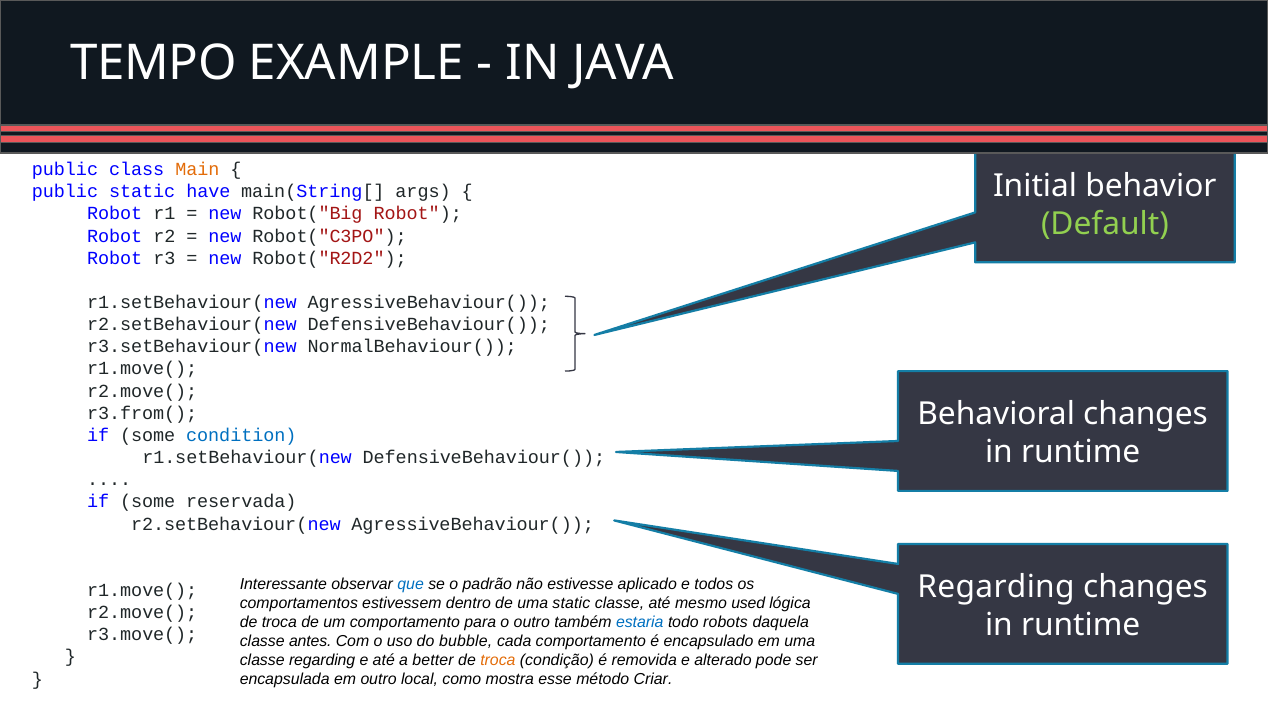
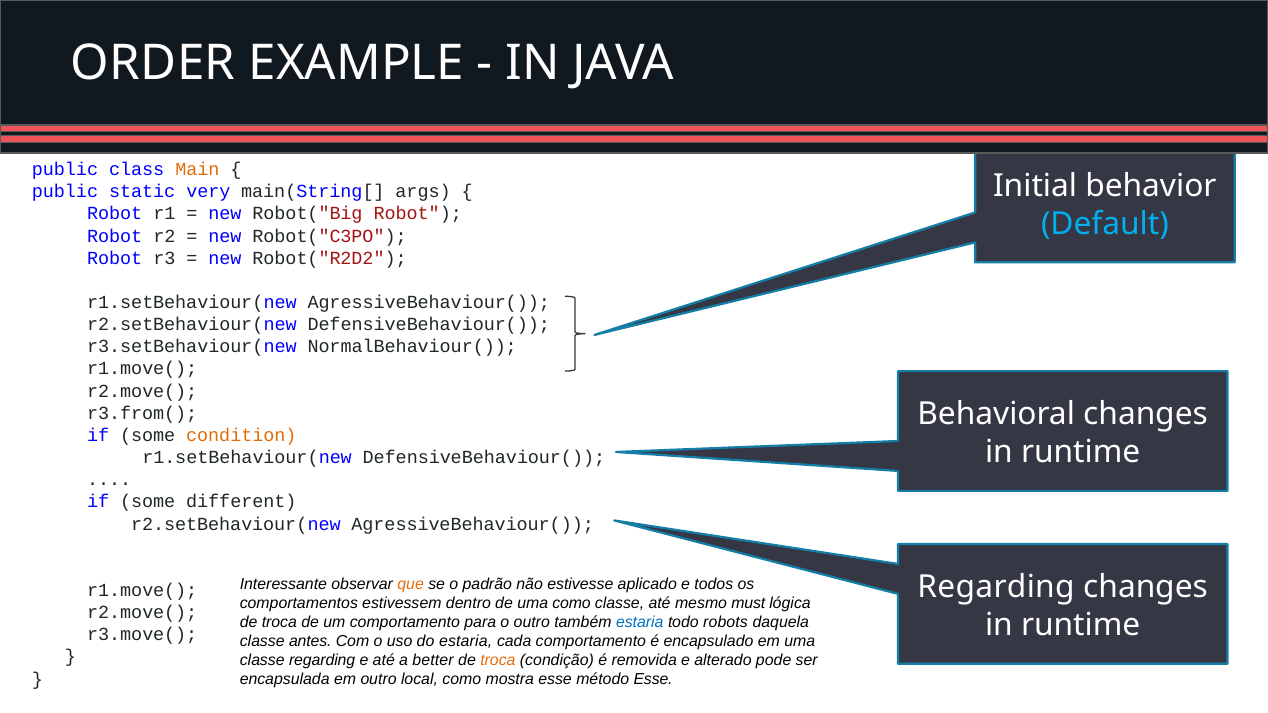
TEMPO: TEMPO -> ORDER (153, 63)
have: have -> very (208, 192)
Default colour: light green -> light blue (1105, 224)
condition colour: blue -> orange (241, 436)
reservada: reservada -> different (241, 502)
que colour: blue -> orange (411, 584)
uma static: static -> como (572, 603)
used: used -> must (748, 603)
do bubble: bubble -> estaria (466, 641)
método Criar: Criar -> Esse (653, 679)
